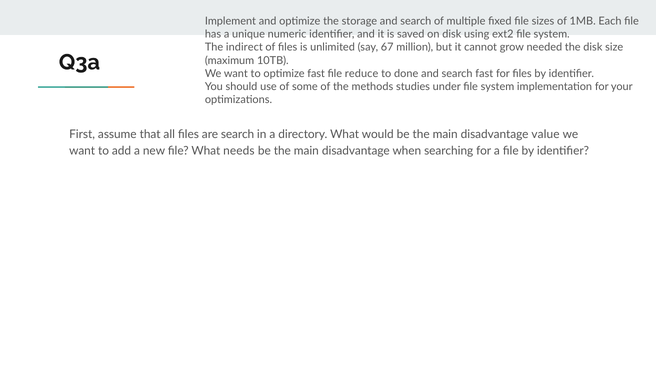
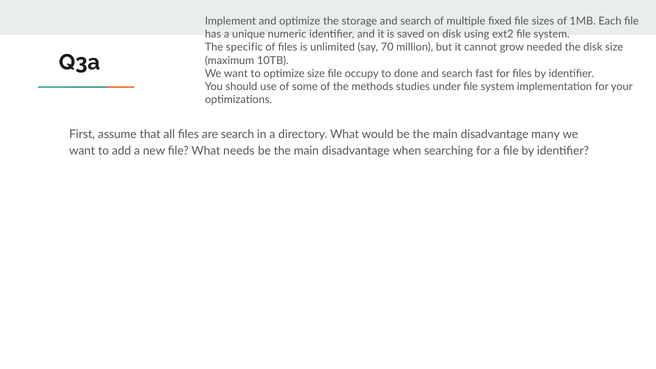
indirect: indirect -> specific (244, 47)
67: 67 -> 70 (387, 47)
optimize fast: fast -> size (316, 74)
reduce: reduce -> occupy (362, 74)
value: value -> many (546, 135)
